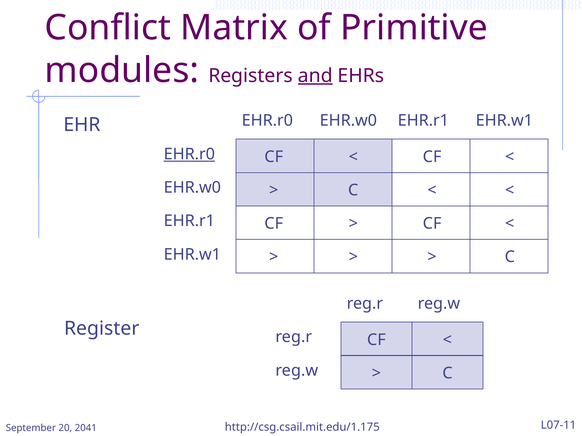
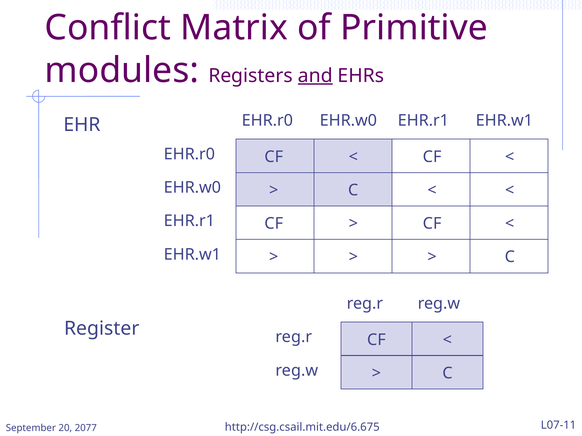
EHR.r0 underline: present -> none (189, 154)
http://csg.csail.mit.edu/1.175: http://csg.csail.mit.edu/1.175 -> http://csg.csail.mit.edu/6.675 (302, 428)
2041: 2041 -> 2077 (86, 428)
